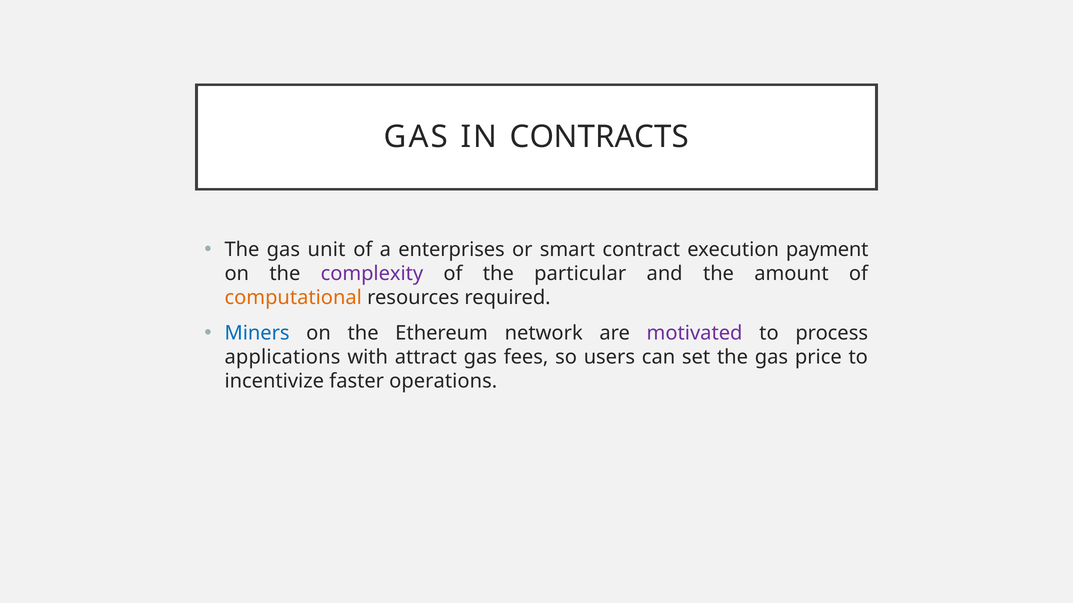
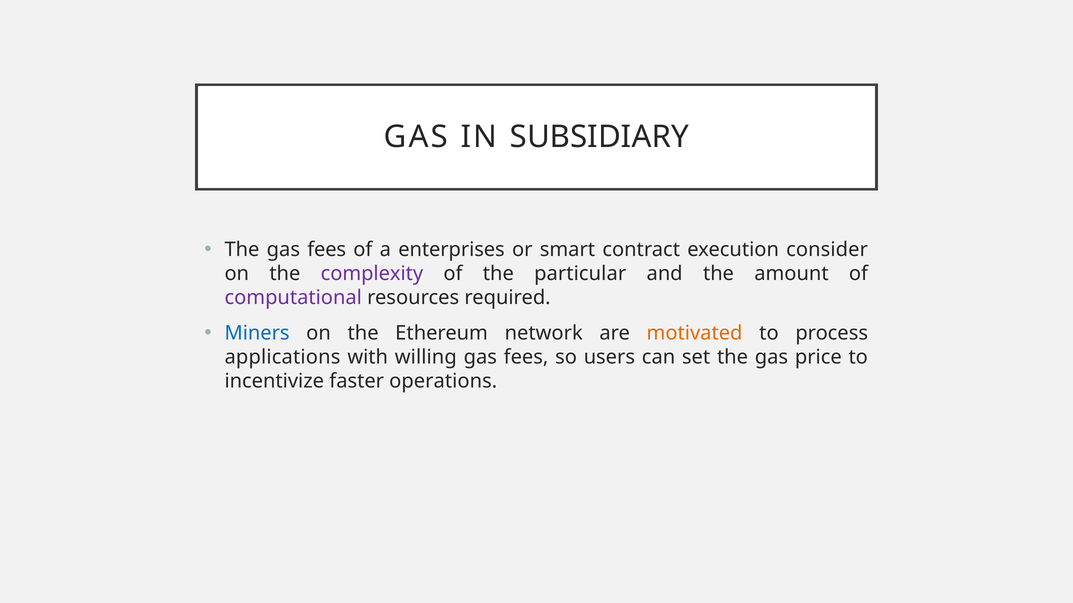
CONTRACTS: CONTRACTS -> SUBSIDIARY (599, 137)
The gas unit: unit -> fees (327, 250)
payment: payment -> consider (827, 250)
computational colour: orange -> purple (293, 298)
motivated colour: purple -> orange (695, 333)
attract: attract -> willing (426, 357)
